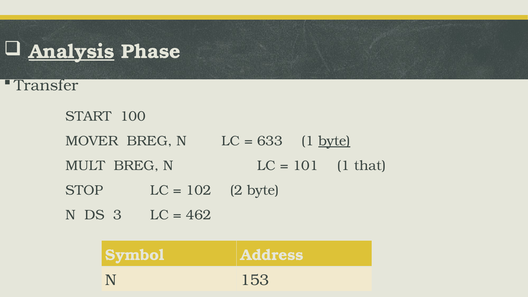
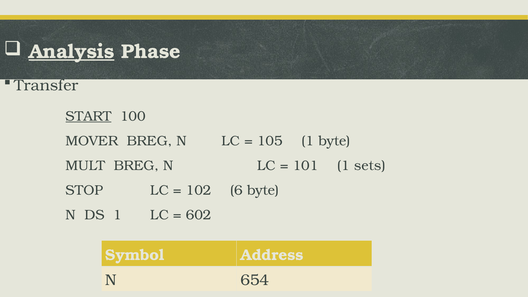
START underline: none -> present (88, 116)
633: 633 -> 105 (270, 141)
byte underline: present -> none (334, 141)
that: that -> sets (370, 166)
2: 2 -> 6 (236, 190)
DS 3: 3 -> 1 (118, 215)
462: 462 -> 602 (199, 215)
153: 153 -> 654 (255, 280)
